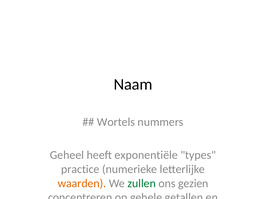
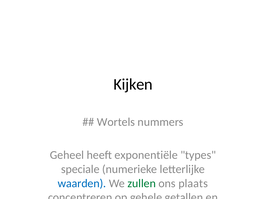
Naam: Naam -> Kijken (133, 84)
practice: practice -> speciale (80, 170)
waarden colour: orange -> blue (82, 184)
gezien: gezien -> plaats (193, 184)
